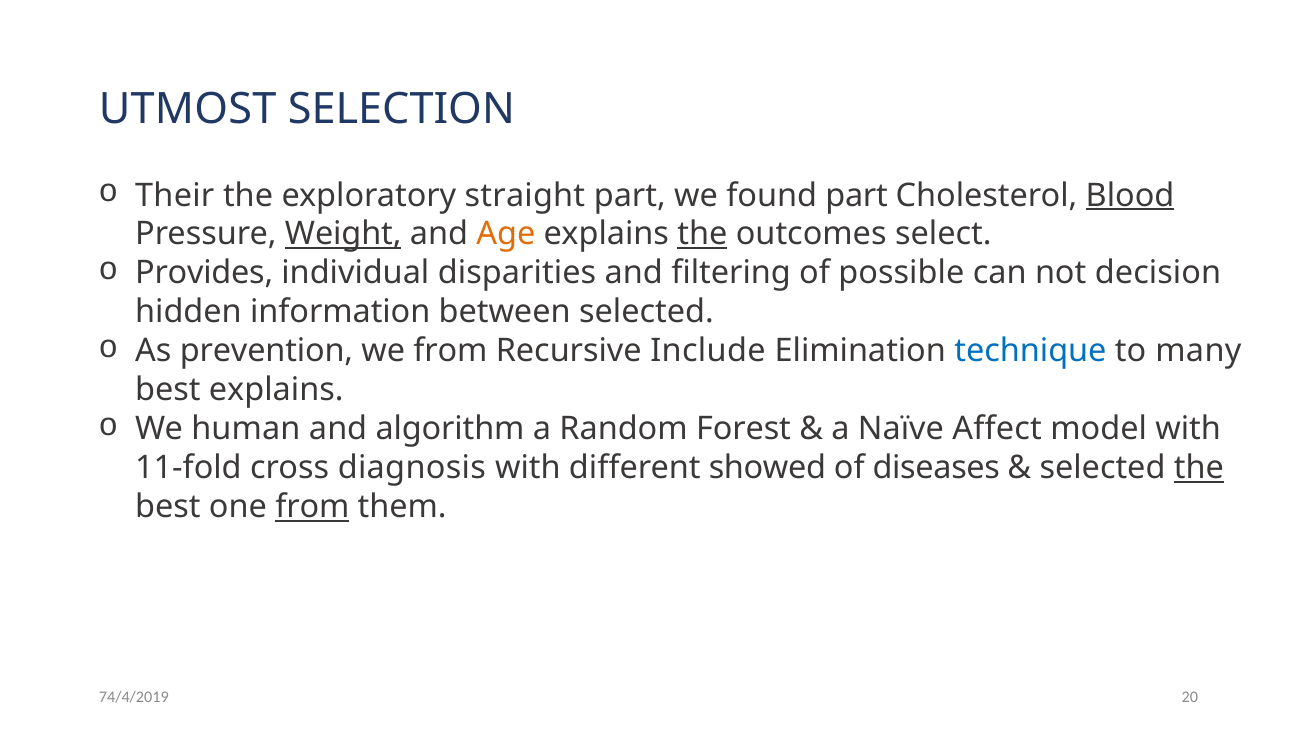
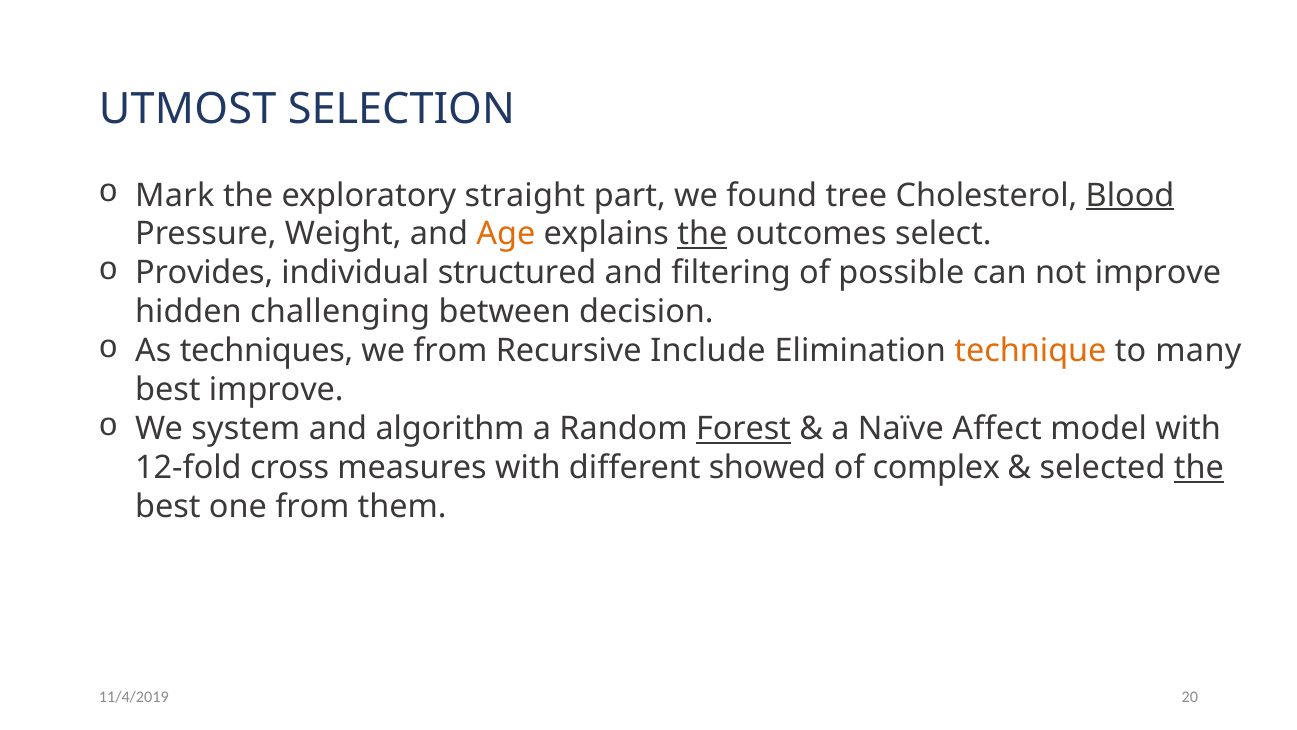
Their: Their -> Mark (175, 195)
found part: part -> tree (856, 195)
Weight underline: present -> none (343, 234)
disparities: disparities -> structured (517, 273)
not decision: decision -> improve (1158, 273)
information: information -> challenging (340, 312)
between selected: selected -> decision (646, 312)
prevention: prevention -> techniques (267, 351)
technique colour: blue -> orange (1030, 351)
best explains: explains -> improve (276, 390)
human: human -> system (246, 429)
Forest underline: none -> present (743, 429)
11-fold: 11-fold -> 12-fold (188, 468)
diagnosis: diagnosis -> measures (412, 468)
diseases: diseases -> complex (936, 468)
from underline: present -> none (312, 506)
74/4/2019: 74/4/2019 -> 11/4/2019 (134, 697)
